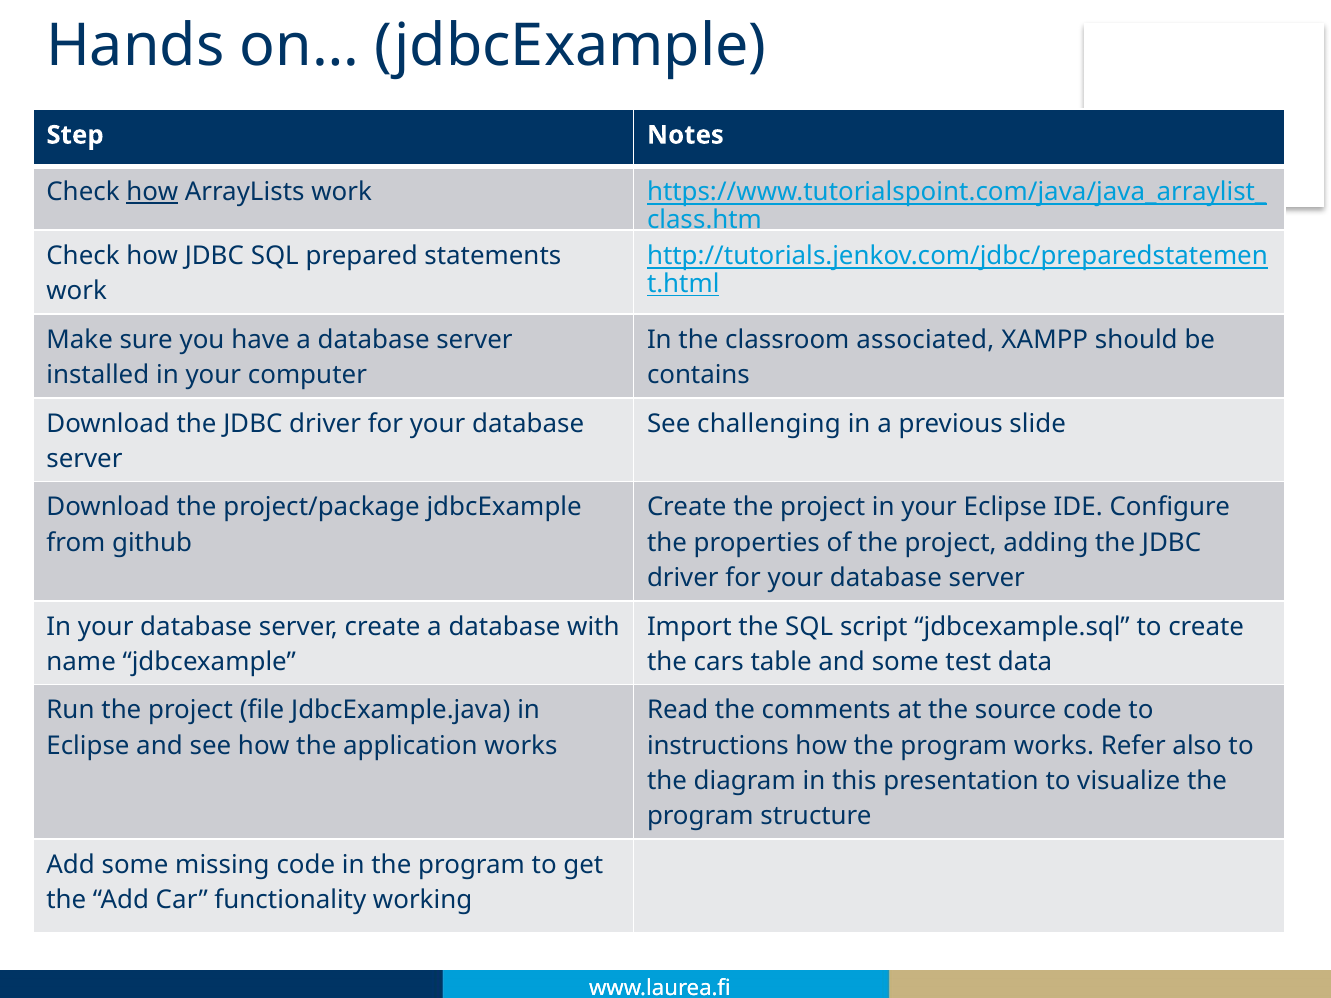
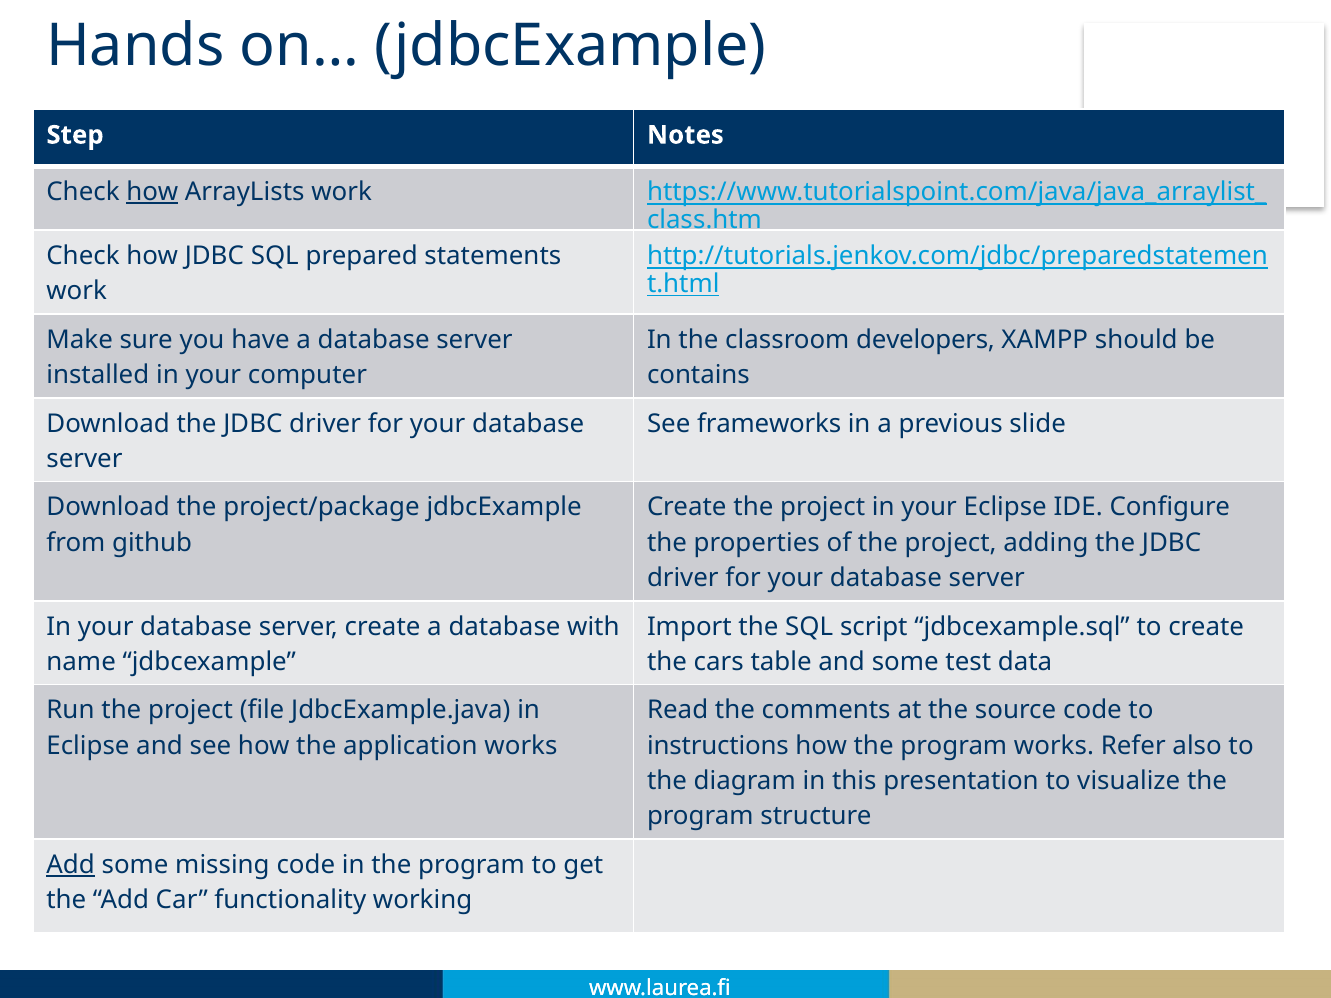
associated: associated -> developers (926, 340)
challenging: challenging -> frameworks (769, 424)
Add underline: none -> present (71, 865)
